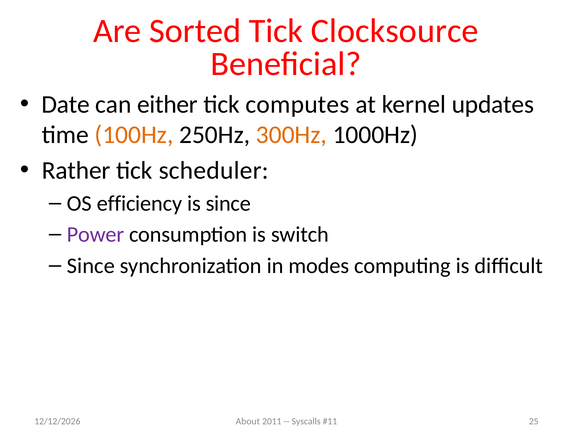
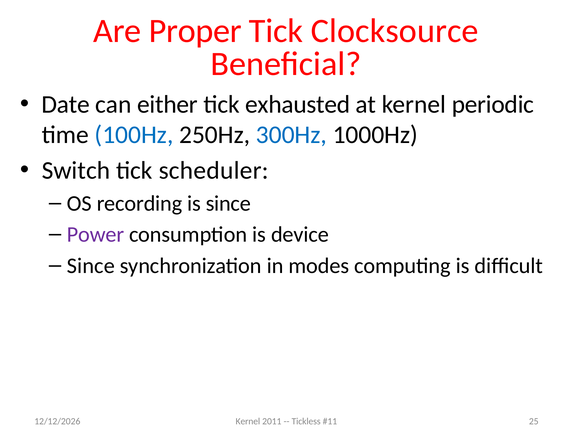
Sorted: Sorted -> Proper (195, 31)
computes: computes -> exhausted (298, 105)
updates: updates -> periodic (493, 105)
100Hz colour: orange -> blue (134, 135)
300Hz colour: orange -> blue (291, 135)
Rather: Rather -> Switch (76, 171)
efficiency: efficiency -> recording (139, 204)
switch: switch -> device (300, 235)
About: About -> Kernel (248, 422)
Syscalls: Syscalls -> Tickless (306, 422)
